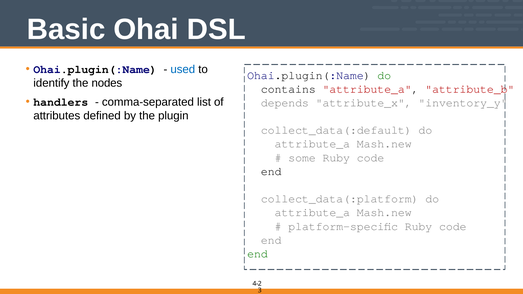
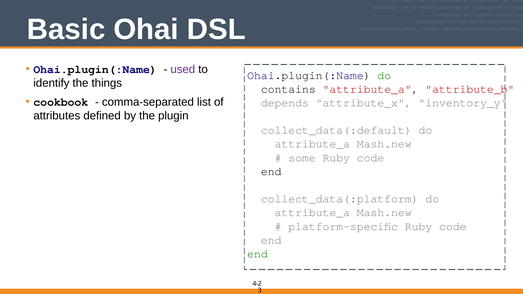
used colour: blue -> purple (183, 69)
nodes: nodes -> things (107, 83)
handlers: handlers -> cookbook (61, 102)
